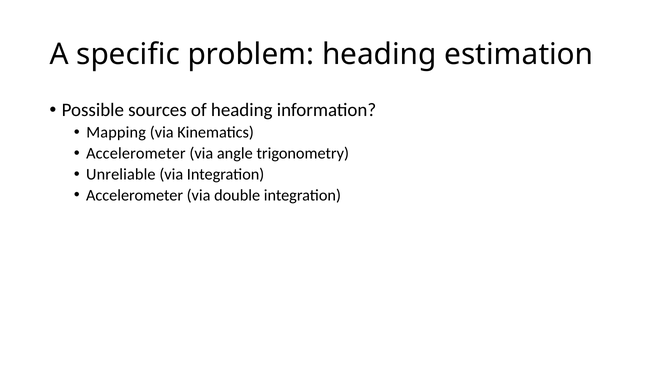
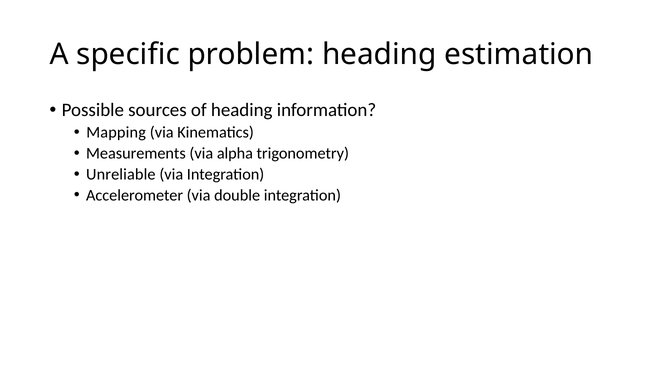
Accelerometer: Accelerometer -> Measurements (136, 153)
angle: angle -> alpha (235, 153)
